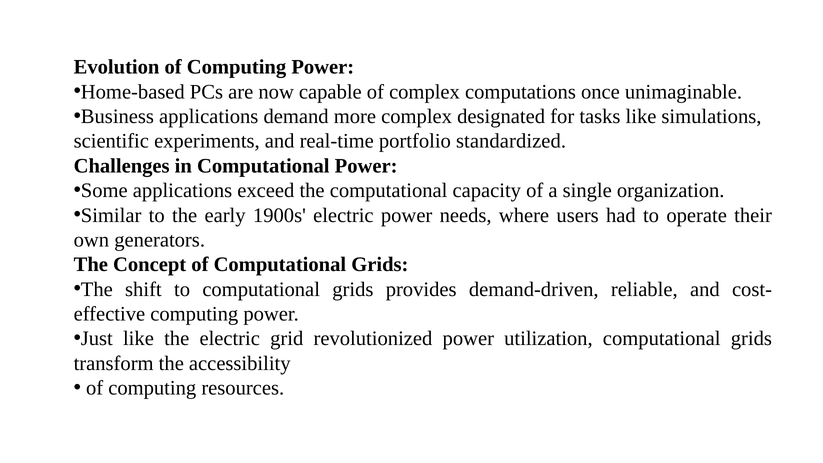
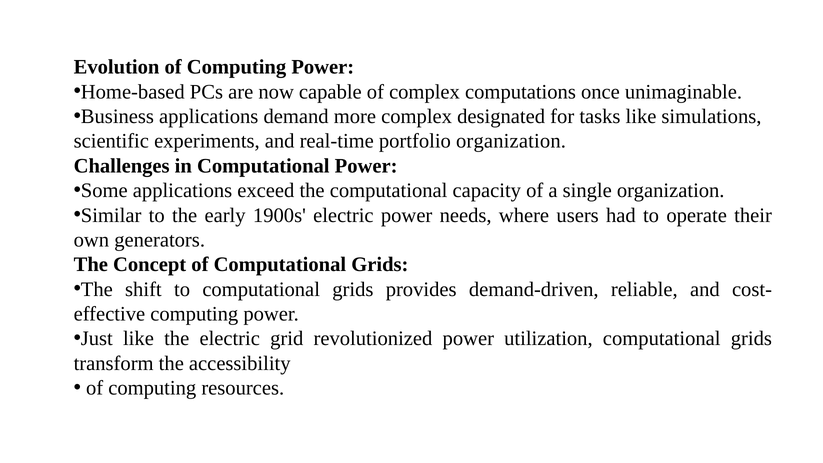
portfolio standardized: standardized -> organization (511, 141)
